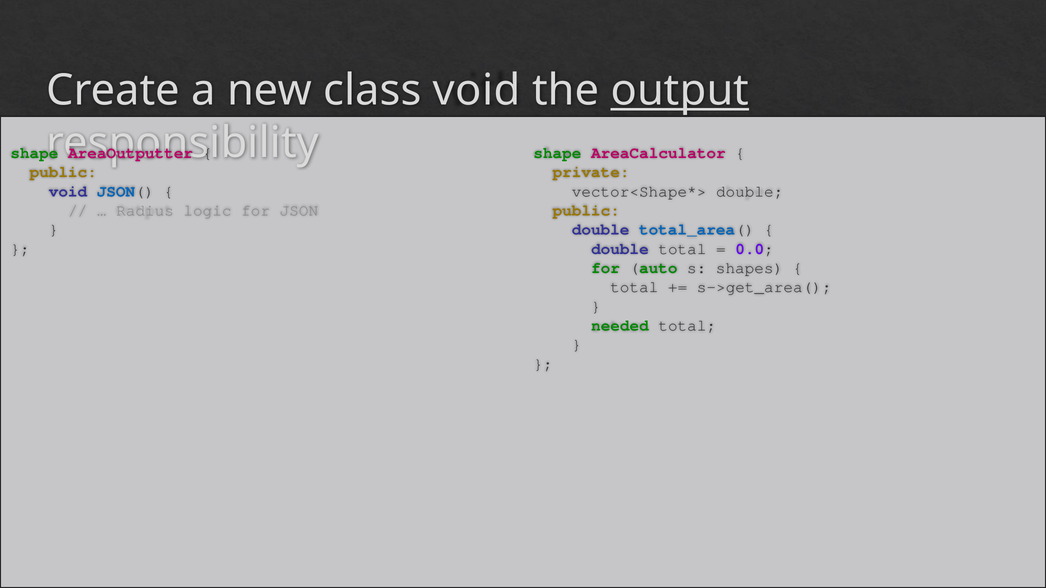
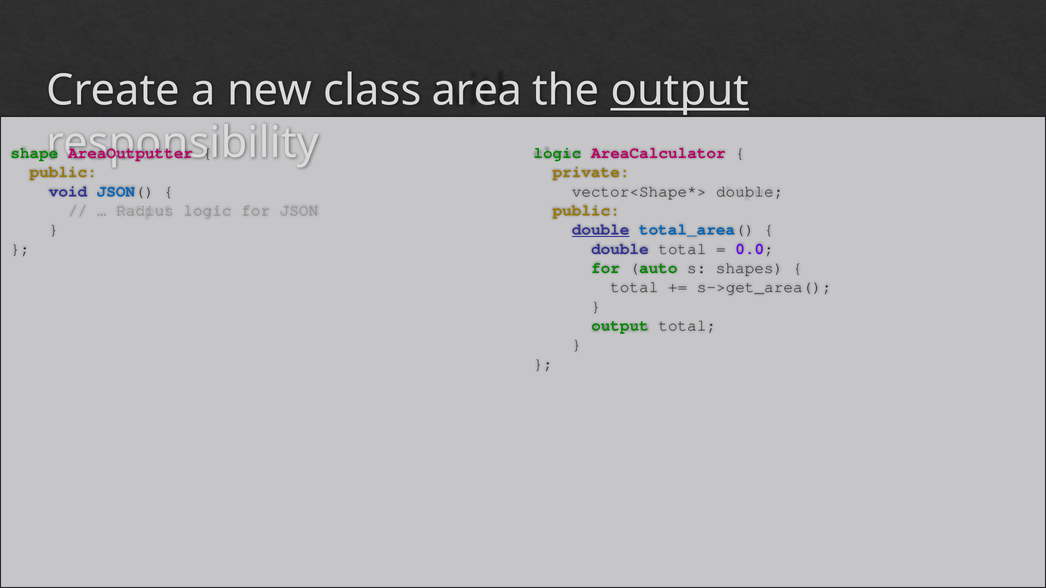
class void: void -> area (477, 91)
shape: shape -> logic (557, 153)
double underline: none -> present (601, 230)
needed: needed -> output (620, 326)
